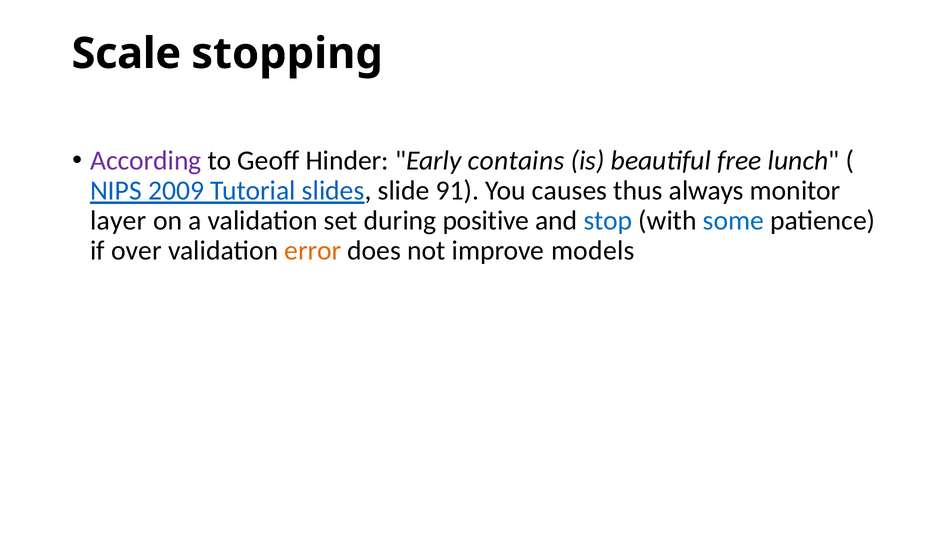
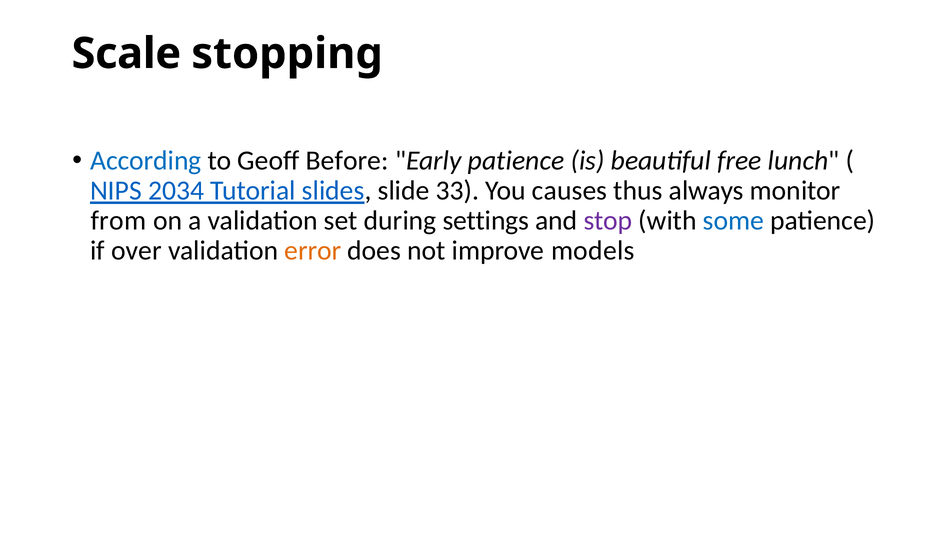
According colour: purple -> blue (146, 160)
Hinder: Hinder -> Before (347, 160)
Early contains: contains -> patience (516, 160)
2009: 2009 -> 2034 (176, 191)
91: 91 -> 33 (457, 191)
layer: layer -> from (118, 221)
positive: positive -> settings (486, 221)
stop colour: blue -> purple (608, 221)
